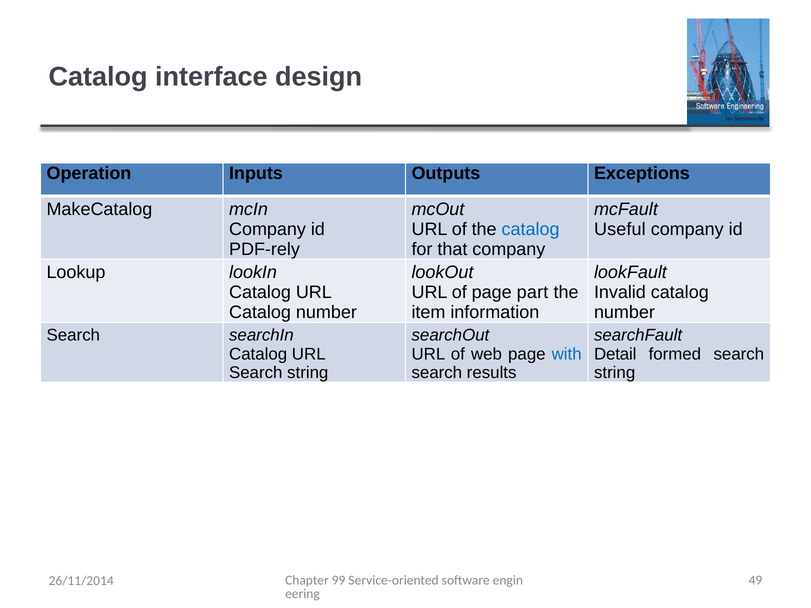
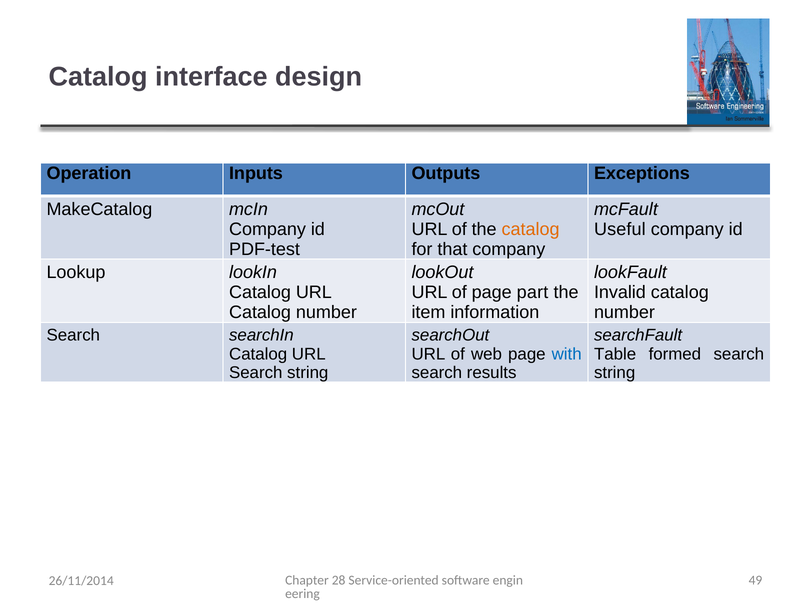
catalog colour: blue -> orange (531, 229)
PDF-rely: PDF-rely -> PDF-test (264, 249)
Detail: Detail -> Table (615, 354)
99: 99 -> 28 (339, 581)
